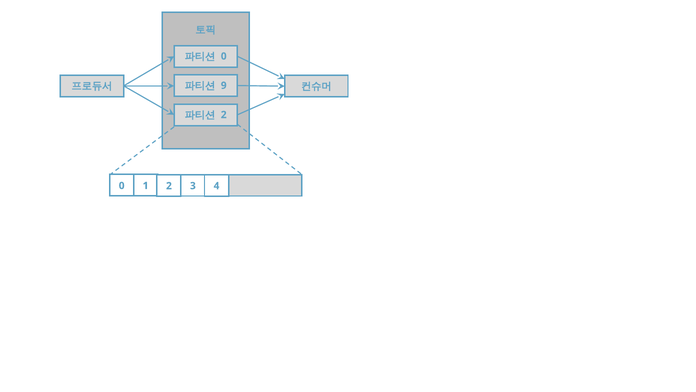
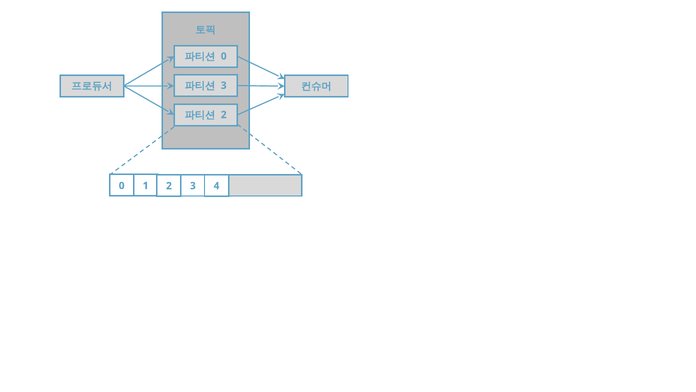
9: 9 -> 3 (224, 85)
